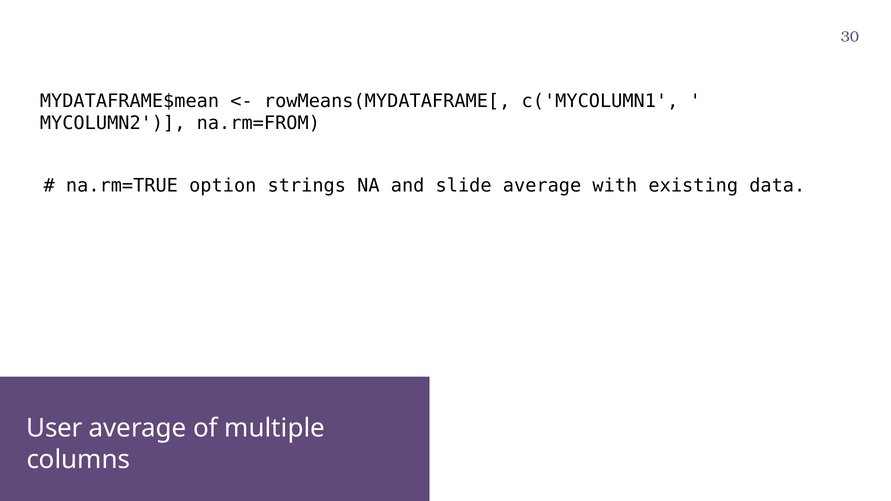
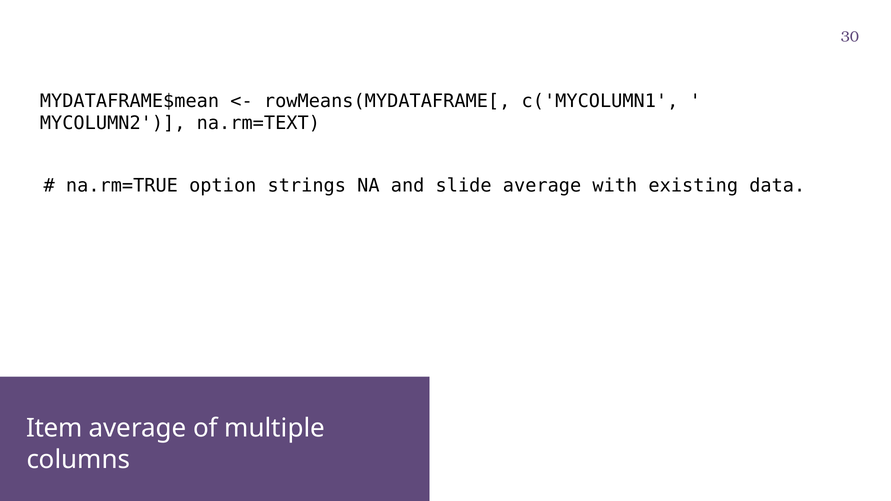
na.rm=FROM: na.rm=FROM -> na.rm=TEXT (258, 123)
User: User -> Item (54, 429)
